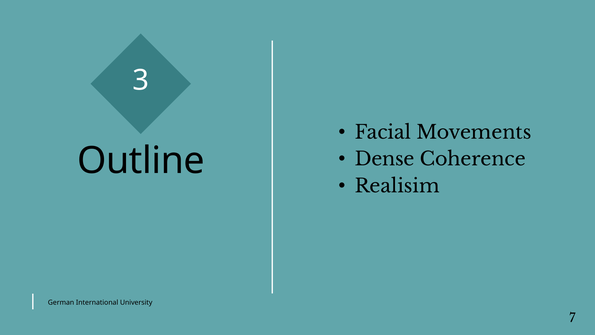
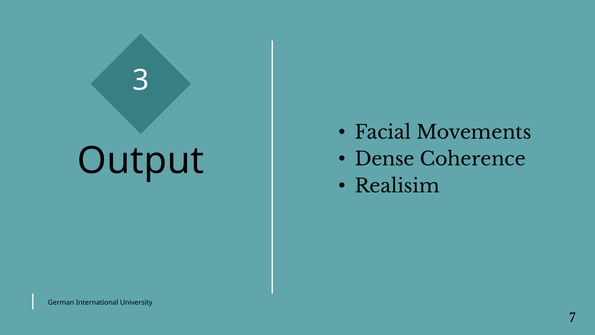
Outline: Outline -> Output (141, 161)
